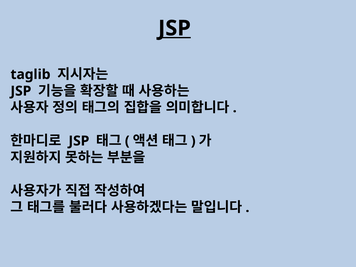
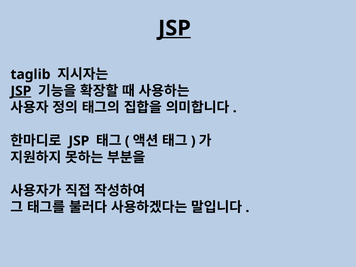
JSP underline: none -> present (21, 91)
